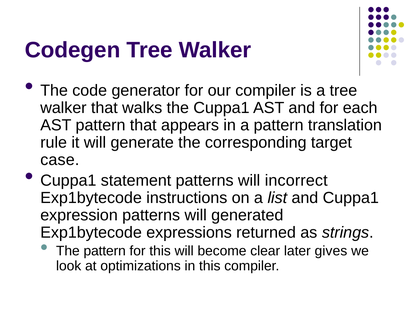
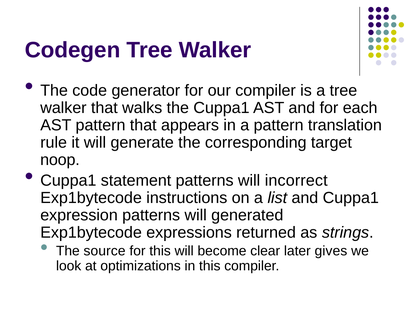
case: case -> noop (60, 160)
The pattern: pattern -> source (105, 251)
